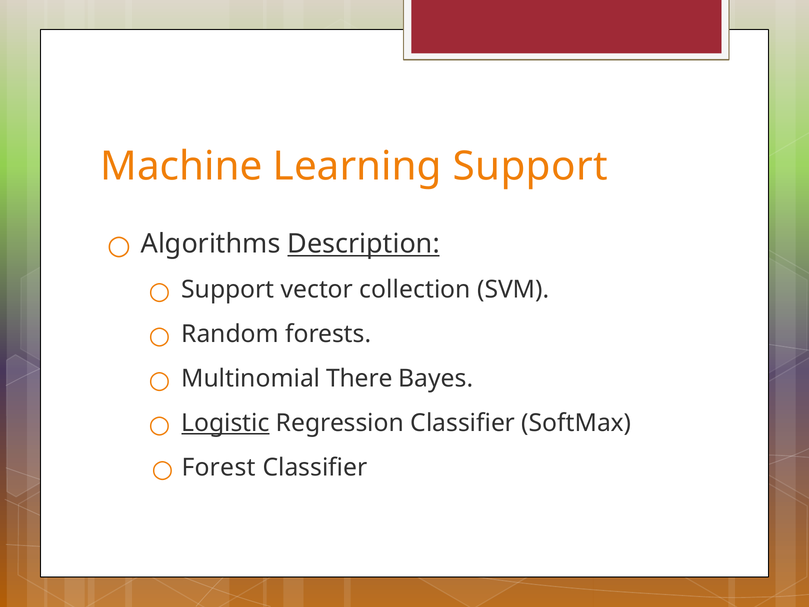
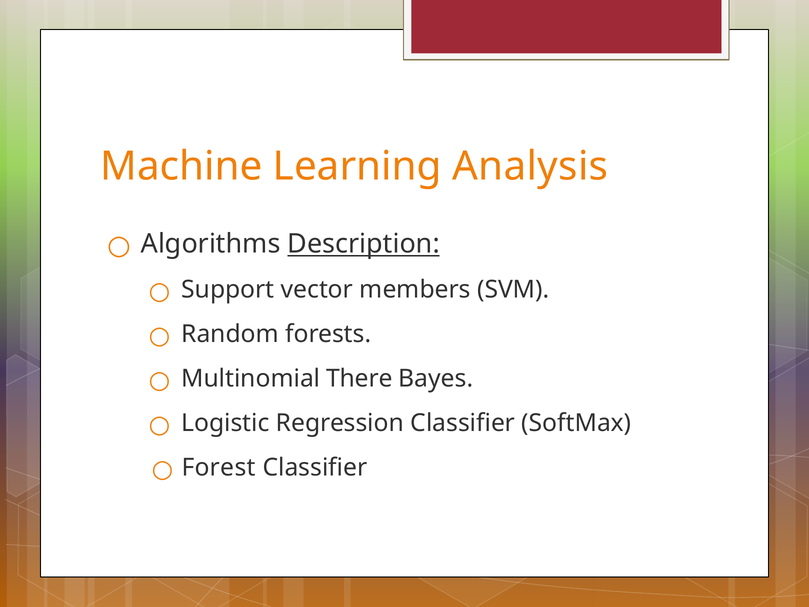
Learning Support: Support -> Analysis (530, 167)
collection: collection -> members (415, 290)
Logistic underline: present -> none (225, 423)
